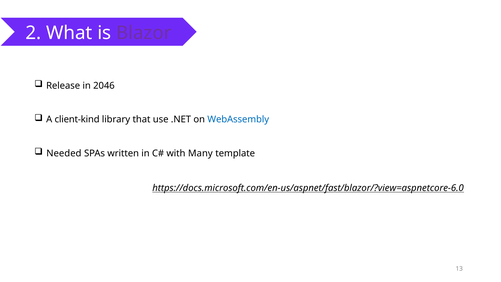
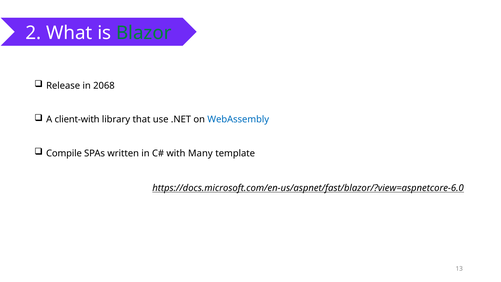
Blazor colour: purple -> green (144, 33)
2046: 2046 -> 2068 (104, 86)
client-kind: client-kind -> client-with (77, 119)
Needed: Needed -> Compile (64, 153)
